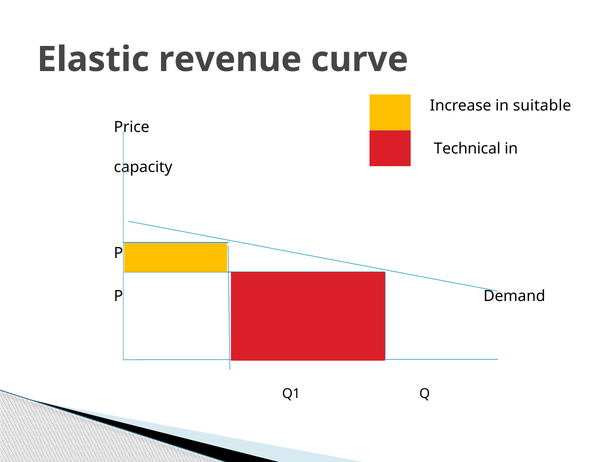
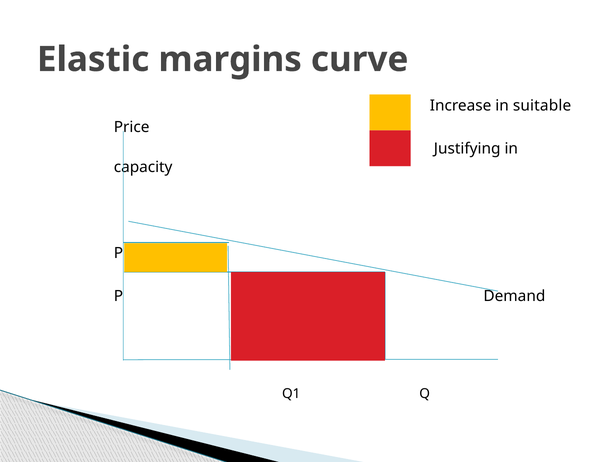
revenue: revenue -> margins (230, 59)
Technical: Technical -> Justifying (467, 149)
